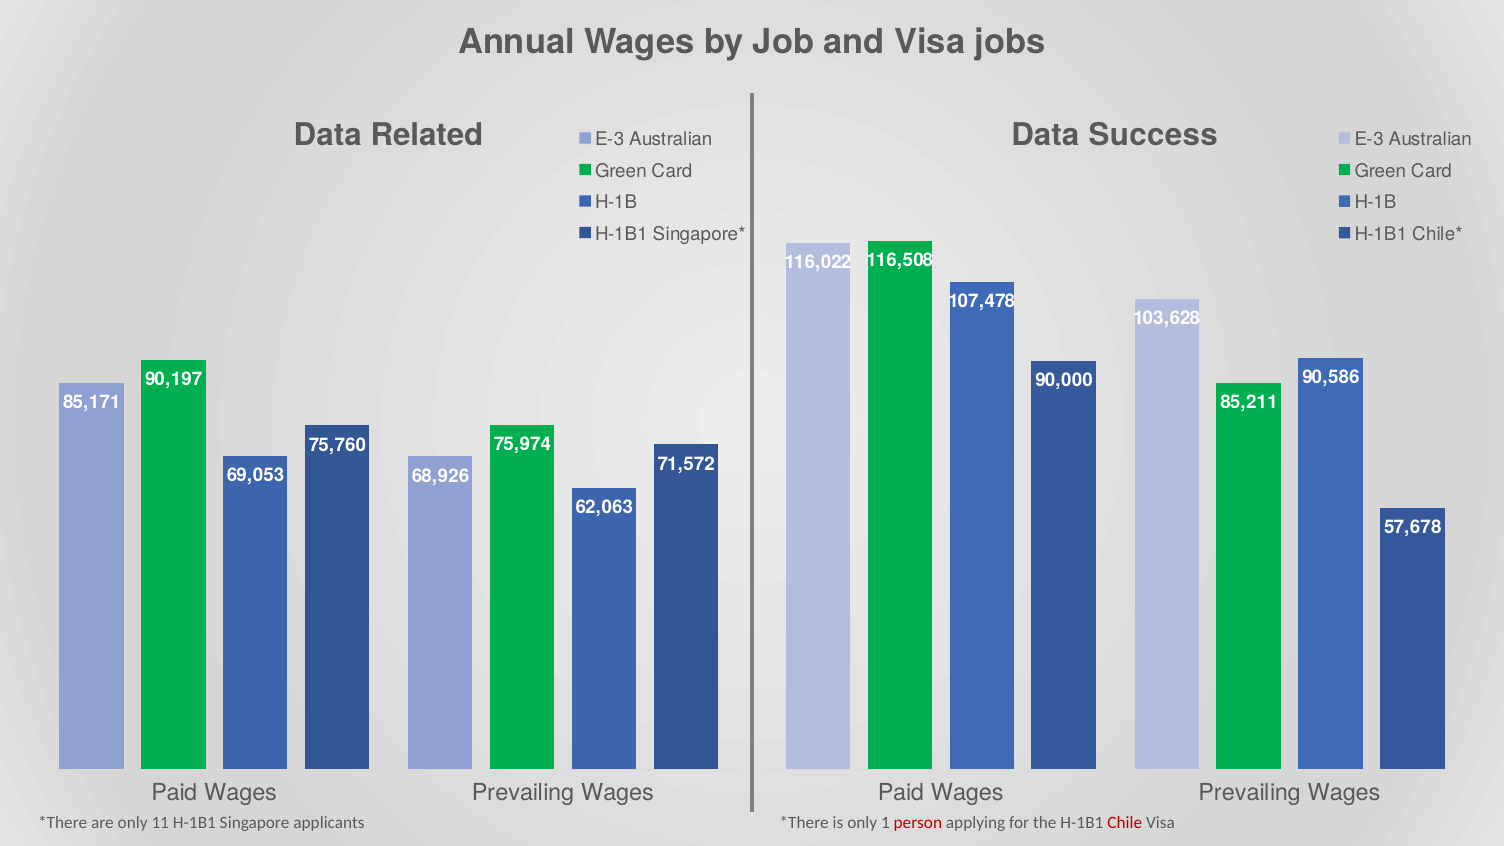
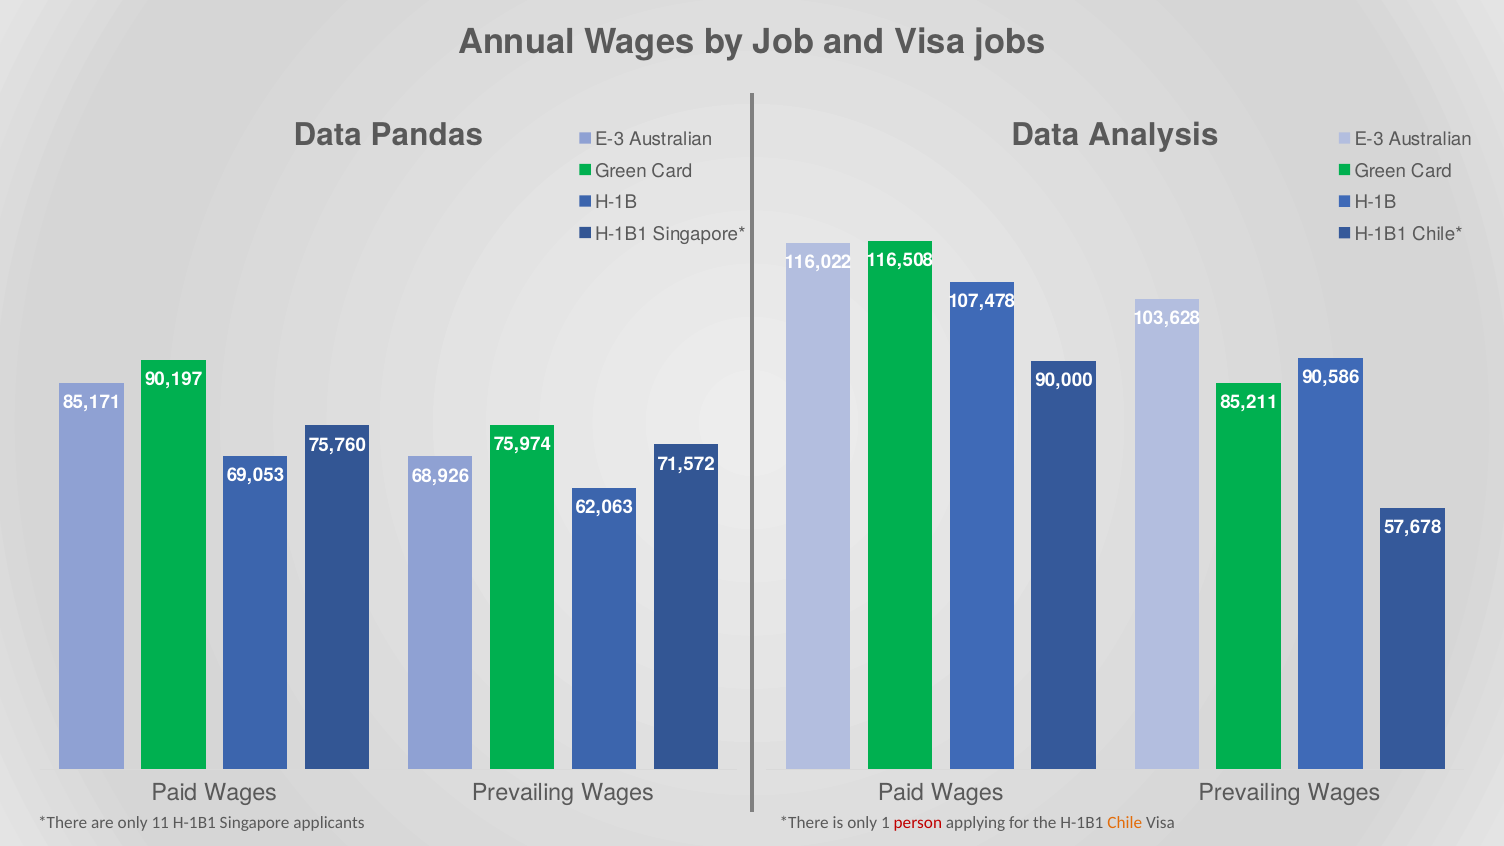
Related: Related -> Pandas (427, 135)
Success: Success -> Analysis (1153, 135)
Chile colour: red -> orange (1125, 823)
